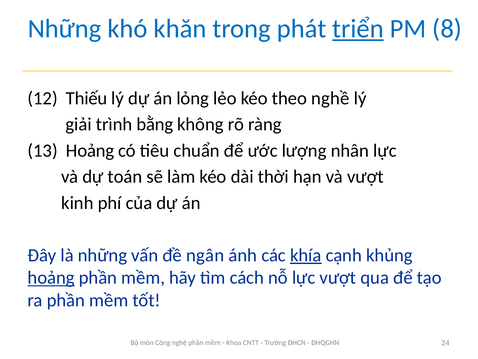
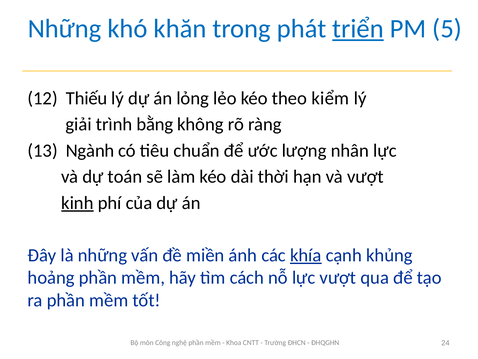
8: 8 -> 5 (447, 29)
nghề: nghề -> kiểm (330, 98)
13 Hoảng: Hoảng -> Ngành (90, 150)
kinh underline: none -> present (77, 203)
ngân: ngân -> miền (205, 255)
hoảng underline: present -> none (51, 277)
